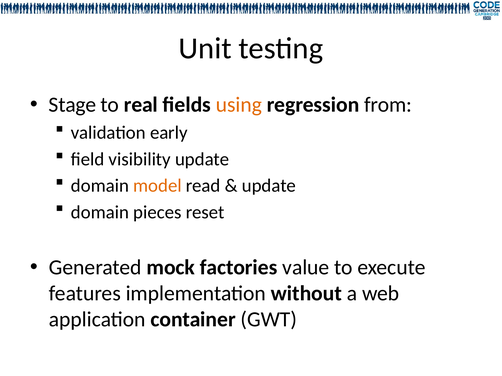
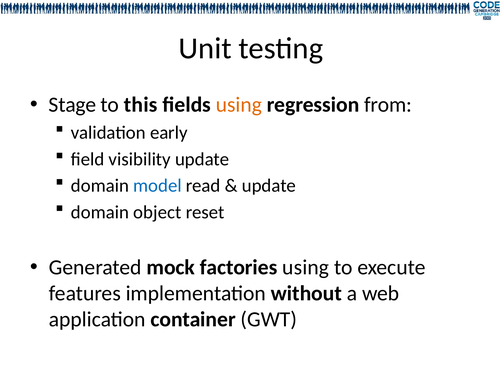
real: real -> this (141, 105)
model colour: orange -> blue (157, 186)
pieces: pieces -> object (157, 212)
factories value: value -> using (306, 268)
